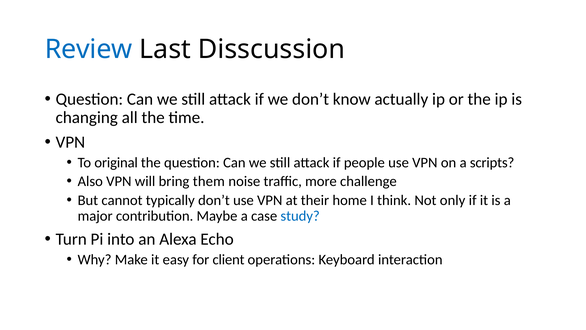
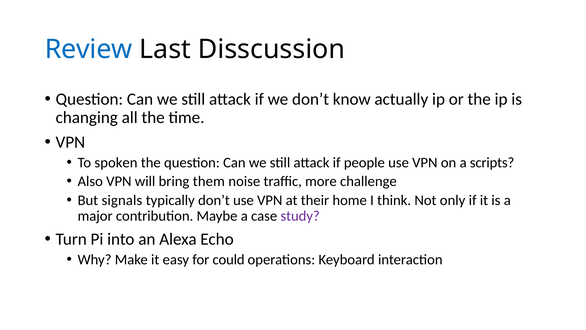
original: original -> spoken (116, 162)
cannot: cannot -> signals (122, 200)
study colour: blue -> purple (300, 216)
client: client -> could (229, 259)
